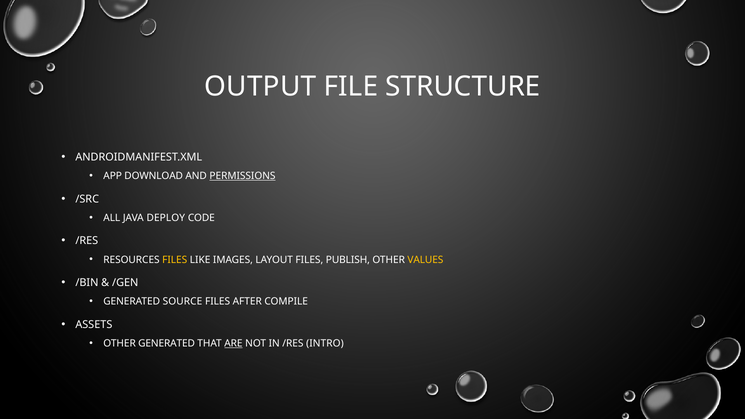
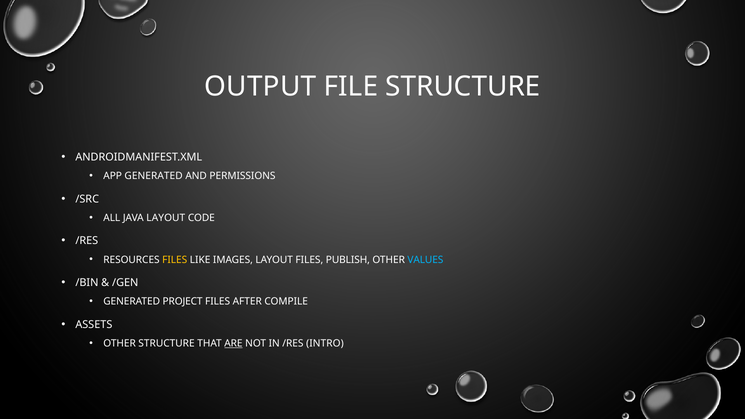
APP DOWNLOAD: DOWNLOAD -> GENERATED (154, 176)
PERMISSIONS underline: present -> none (242, 176)
JAVA DEPLOY: DEPLOY -> LAYOUT (166, 218)
VALUES colour: yellow -> light blue (425, 260)
SOURCE: SOURCE -> PROJECT (183, 302)
OTHER GENERATED: GENERATED -> STRUCTURE (167, 343)
